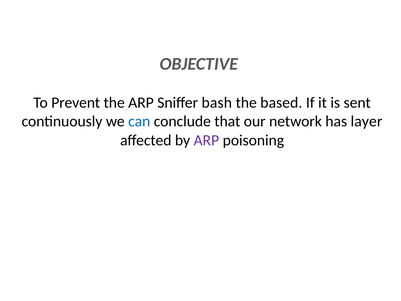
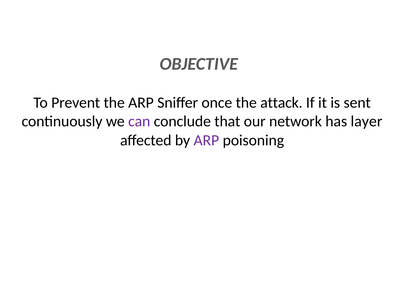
bash: bash -> once (217, 103)
based: based -> attack (281, 103)
can colour: blue -> purple (139, 121)
